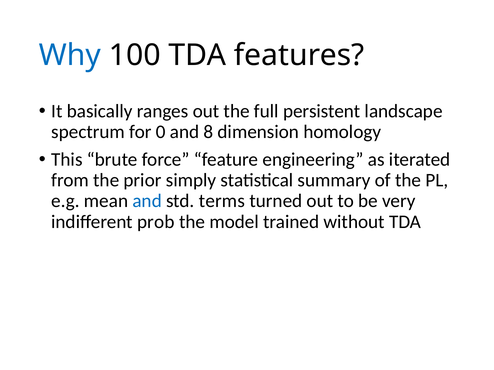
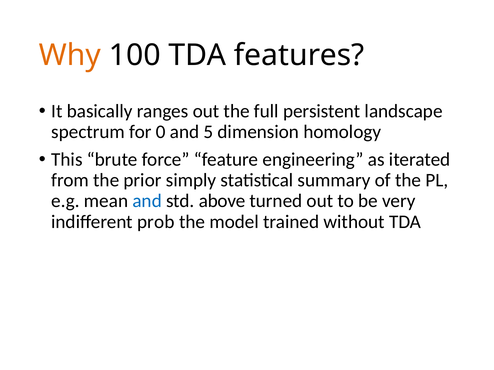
Why colour: blue -> orange (70, 55)
8: 8 -> 5 (208, 132)
terms: terms -> above (222, 201)
